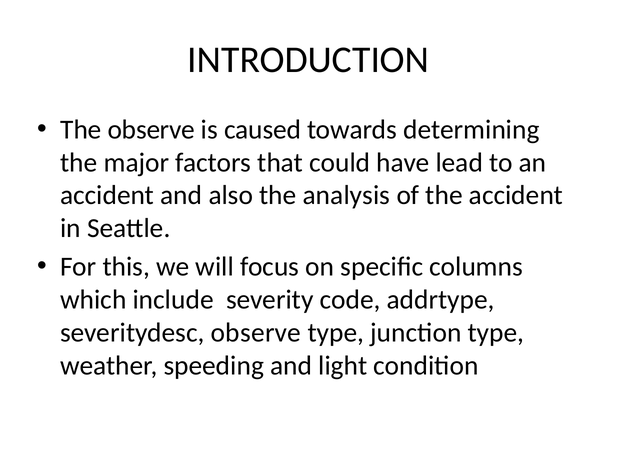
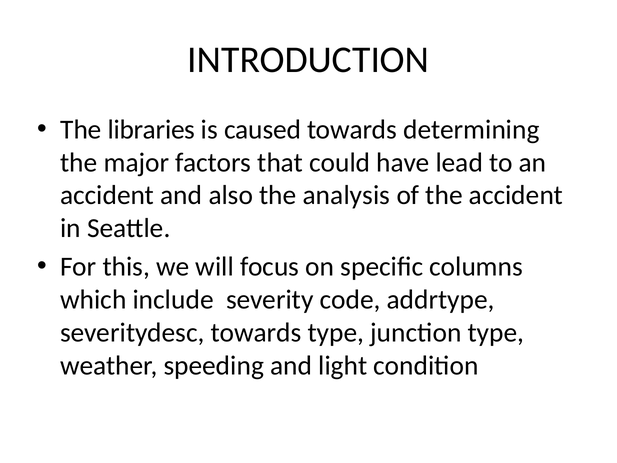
The observe: observe -> libraries (151, 129)
severitydesc observe: observe -> towards (256, 333)
